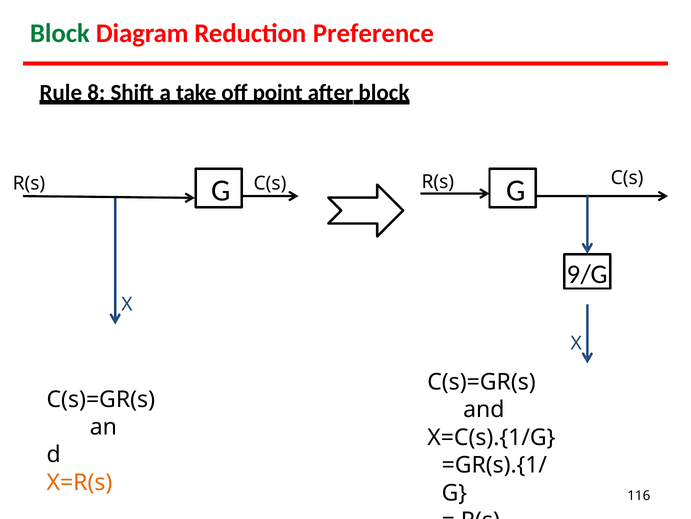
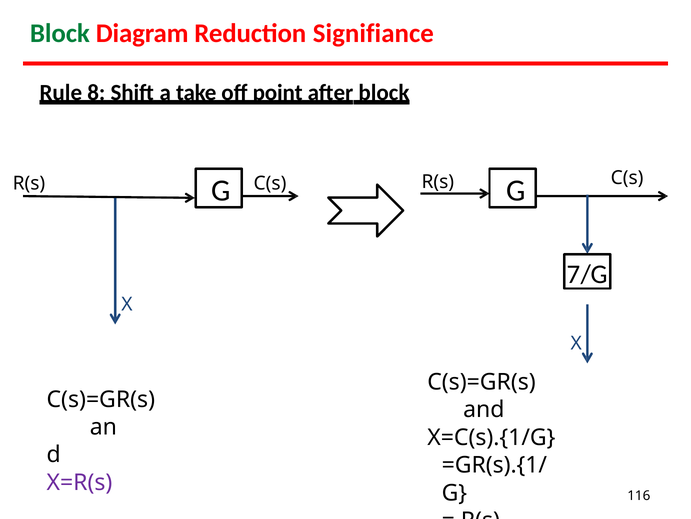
Preference: Preference -> Signifiance (373, 34)
9/G: 9/G -> 7/G (587, 274)
X=R(s colour: orange -> purple (79, 482)
